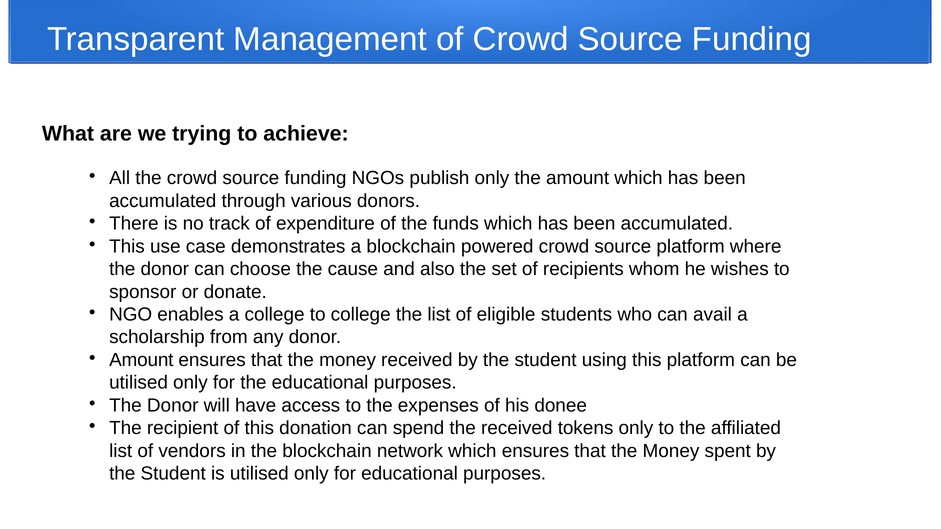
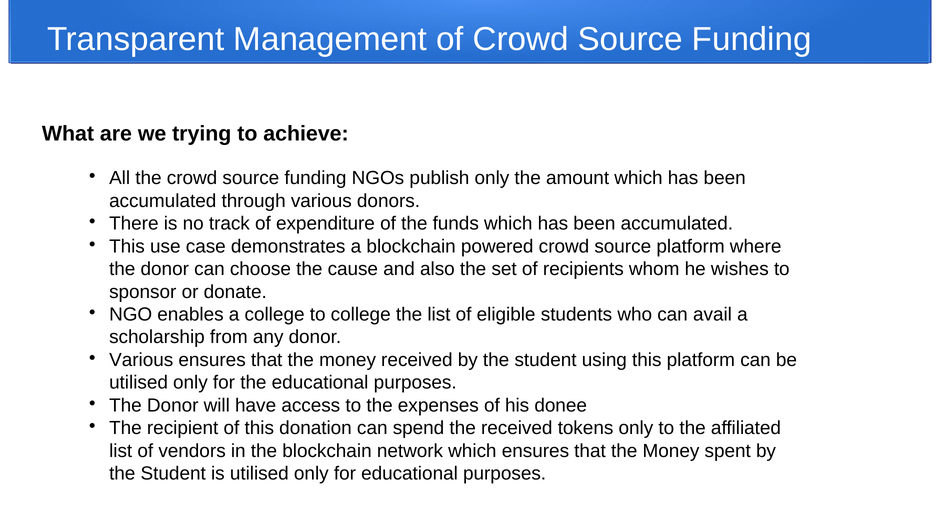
Amount: Amount -> Various (141, 360)
